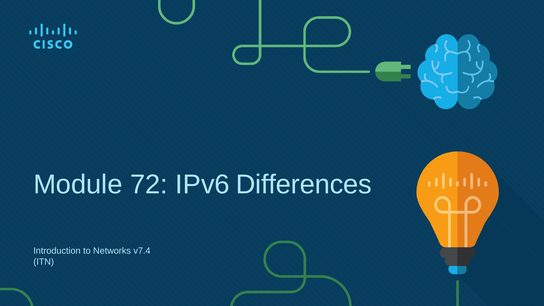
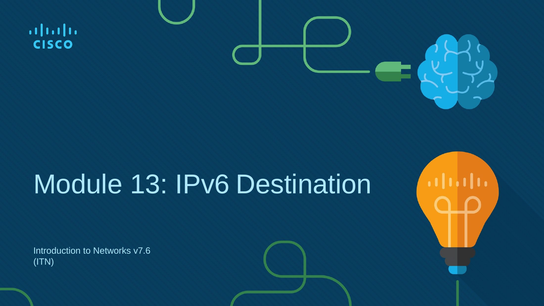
72: 72 -> 13 (149, 184)
Differences: Differences -> Destination (304, 184)
v7.4: v7.4 -> v7.6 (142, 251)
